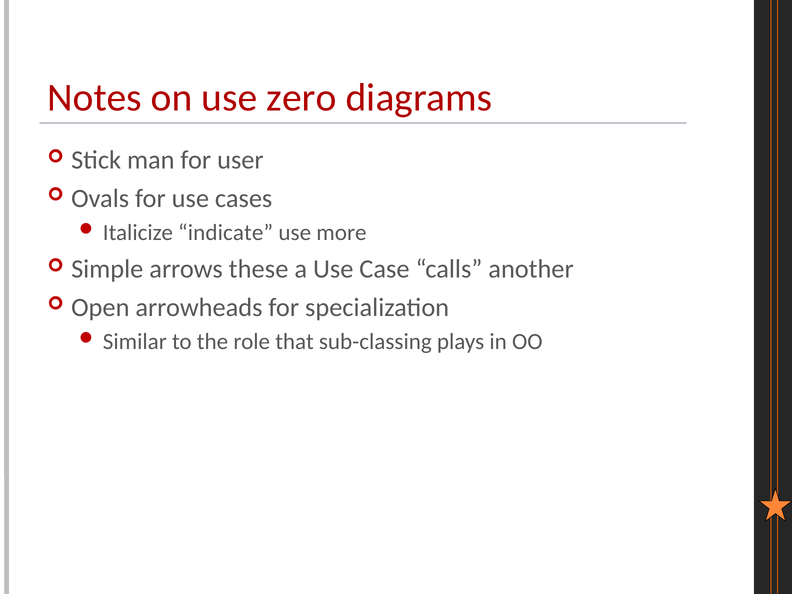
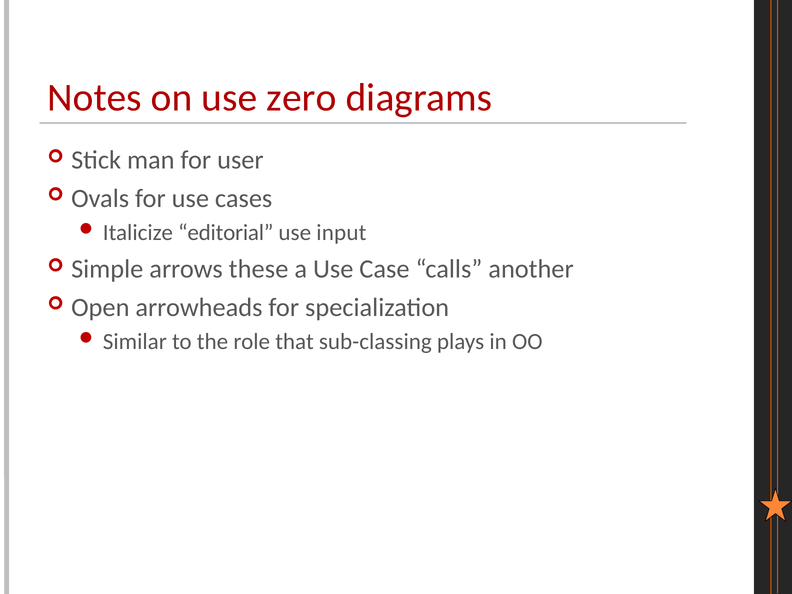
indicate: indicate -> editorial (226, 233)
more: more -> input (341, 233)
